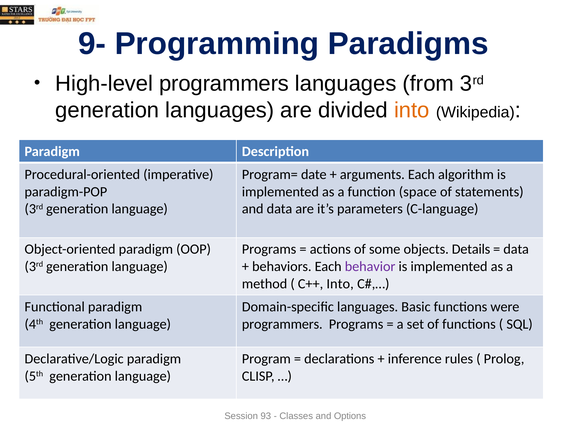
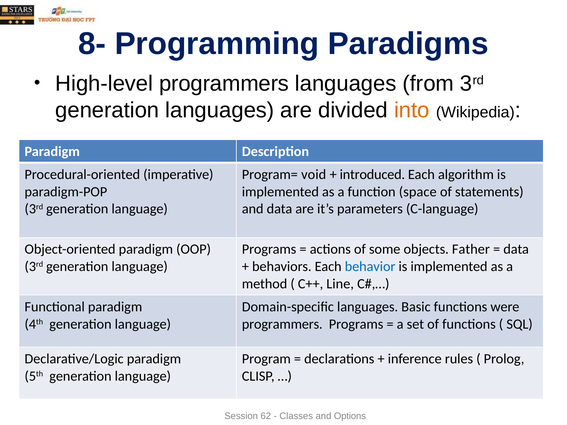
9-: 9- -> 8- (92, 44)
date: date -> void (314, 175)
arguments: arguments -> introduced (372, 175)
Details: Details -> Father (471, 249)
behavior colour: purple -> blue (370, 267)
C++ Into: Into -> Line (340, 284)
93: 93 -> 62 (266, 416)
